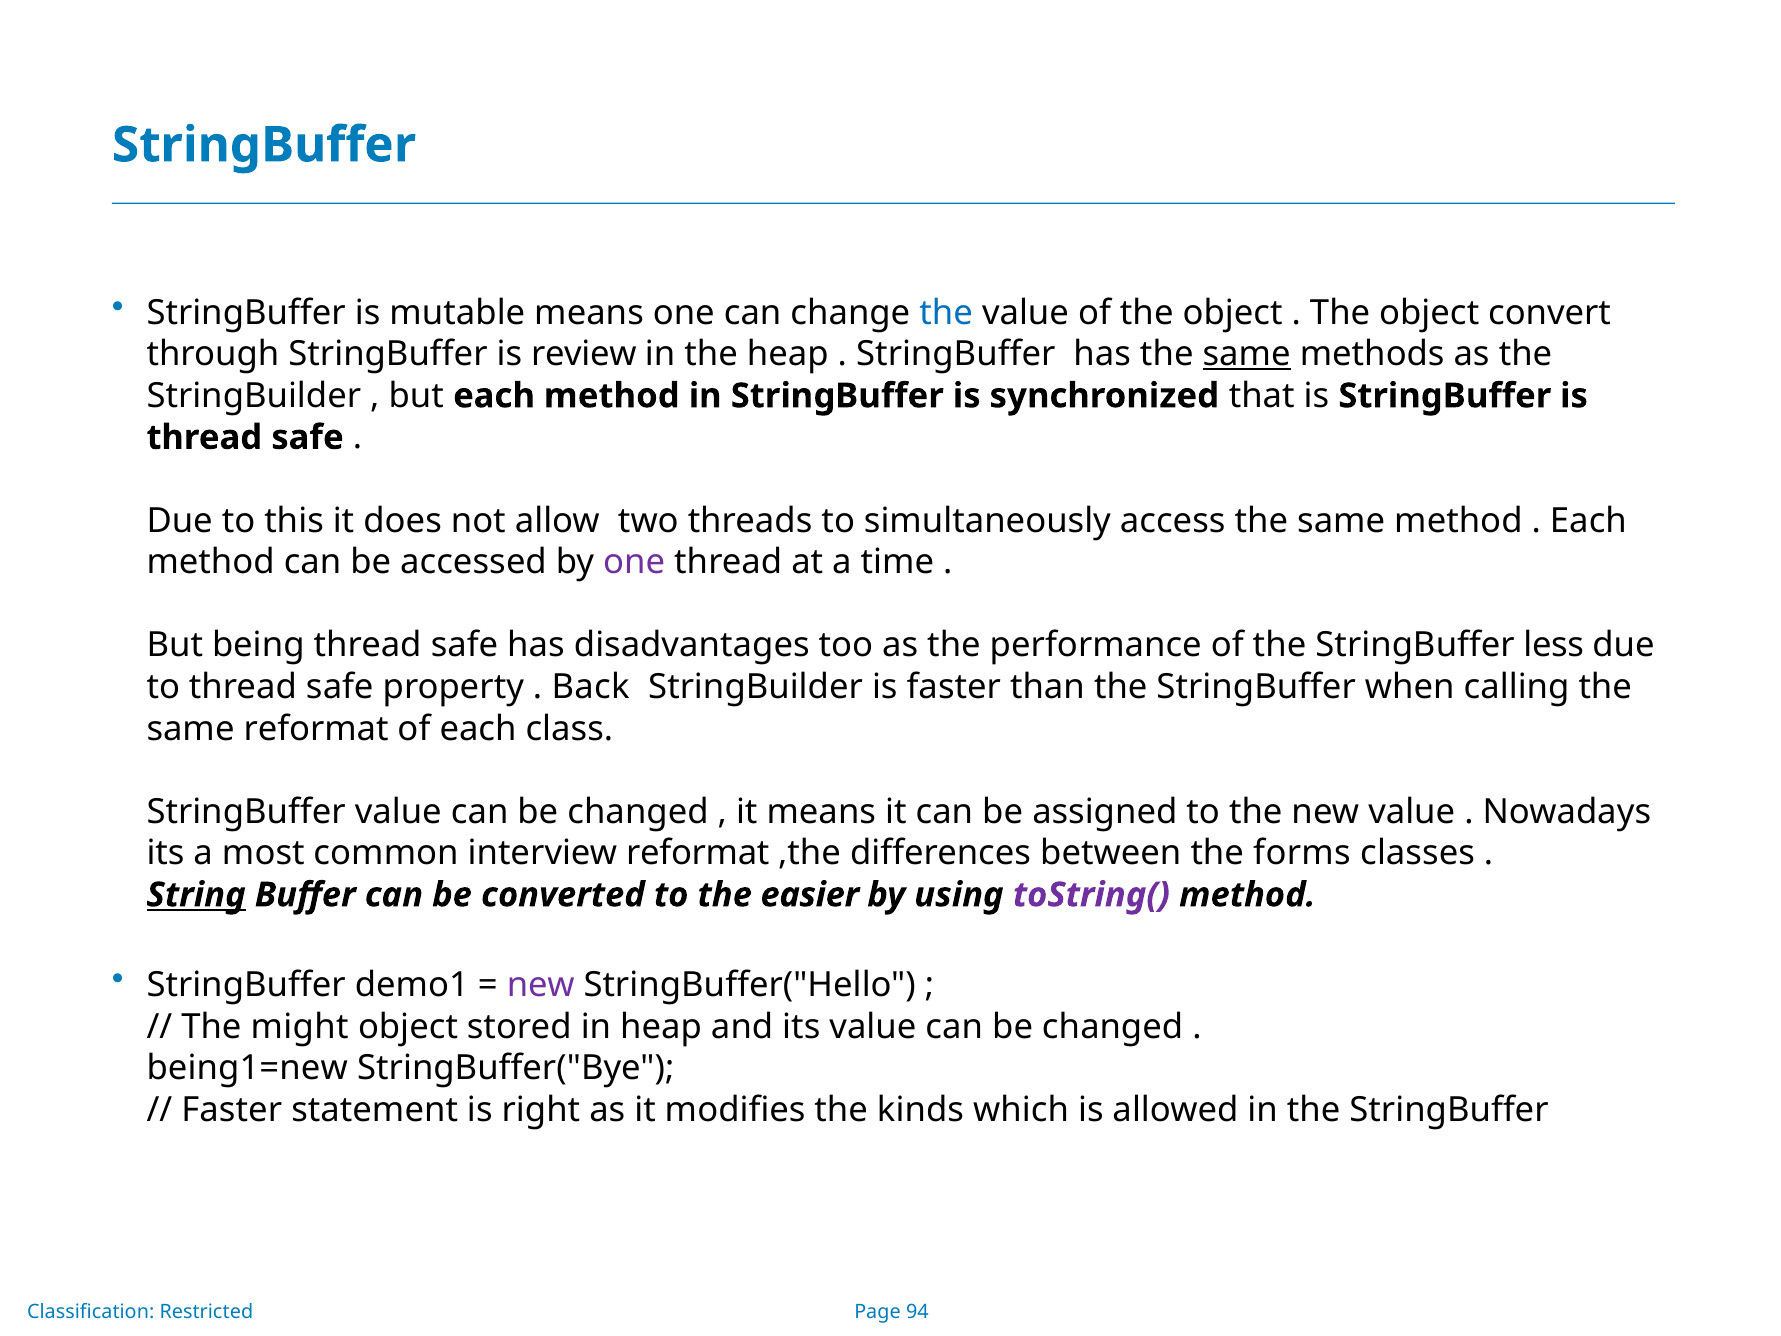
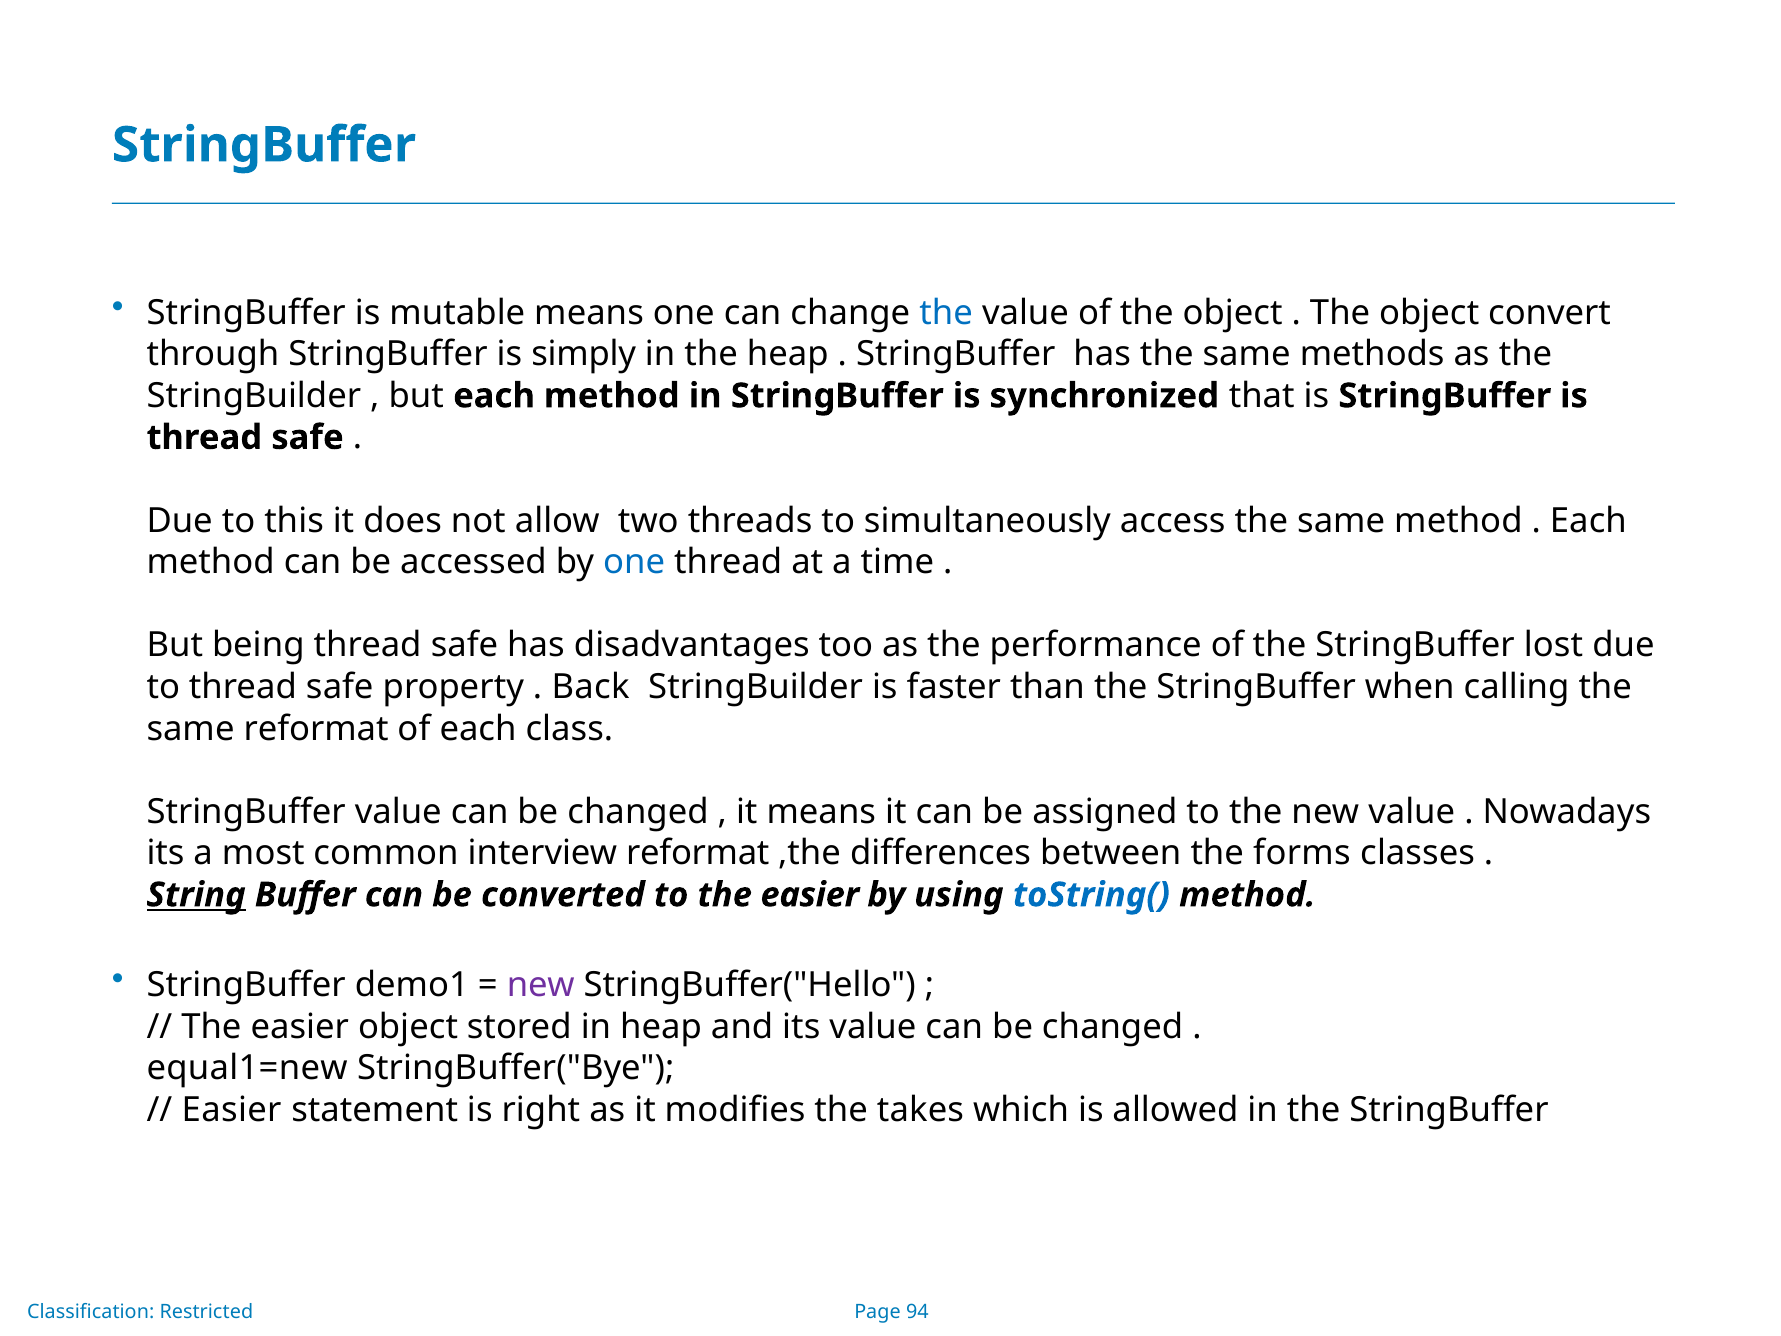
review: review -> simply (584, 354)
same underline: present -> none (1247, 354)
one colour: purple -> blue (634, 562)
less: less -> lost (1554, 645)
toString( colour: purple -> blue (1091, 895)
might: might -> easier (300, 1026)
being1=new: being1=new -> equal1=new (247, 1068)
Faster: Faster -> Easier (232, 1110)
kinds: kinds -> takes (921, 1110)
